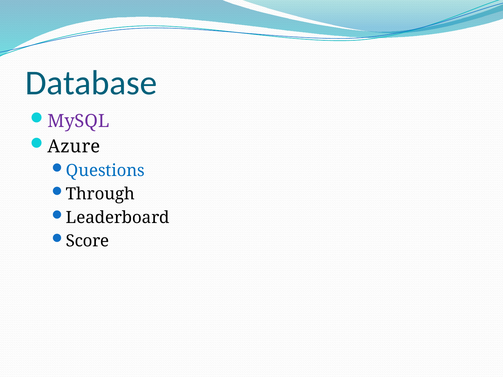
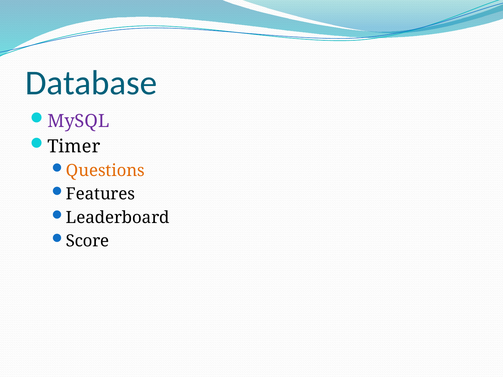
Azure: Azure -> Timer (74, 147)
Questions colour: blue -> orange (105, 171)
Through: Through -> Features (100, 194)
